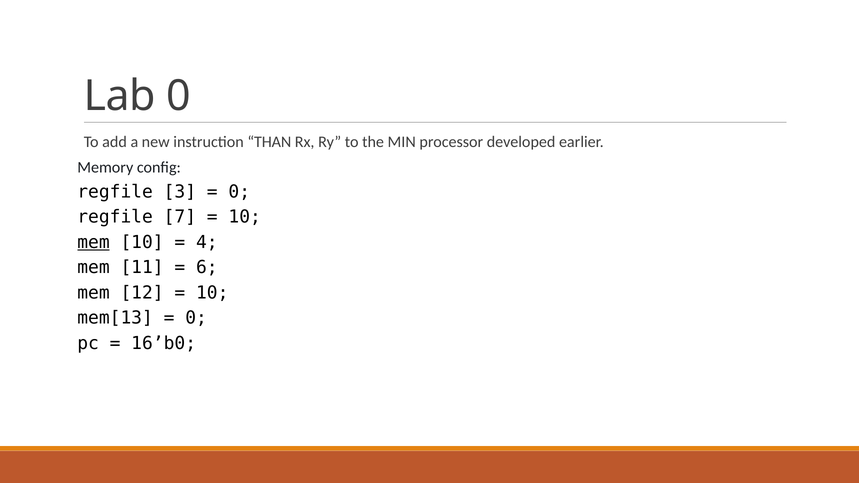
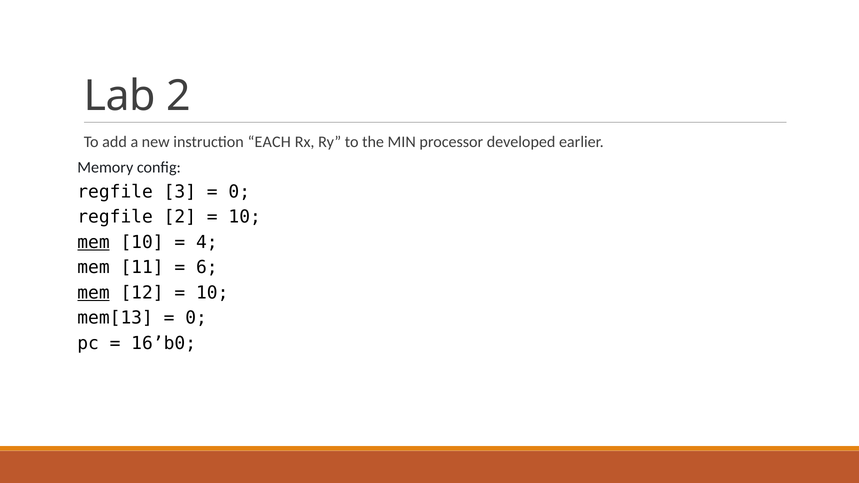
Lab 0: 0 -> 2 (178, 96)
THAN: THAN -> EACH (269, 142)
regfile 7: 7 -> 2 (180, 217)
mem underline: none -> present (93, 293)
